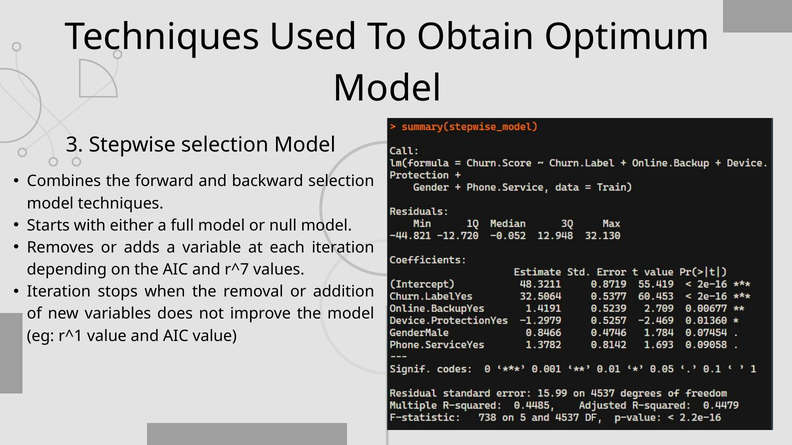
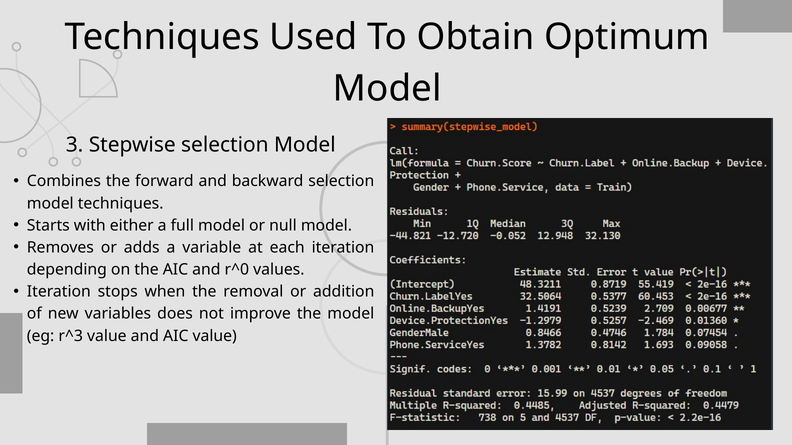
r^7: r^7 -> r^0 (237, 270)
r^1: r^1 -> r^3 (71, 336)
